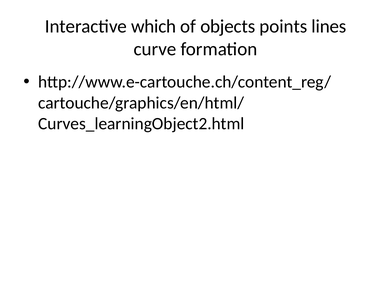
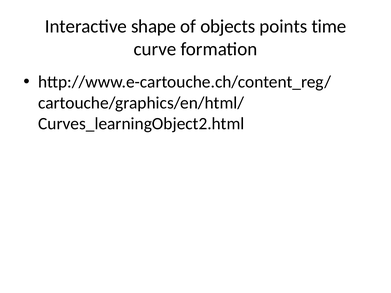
which: which -> shape (154, 26)
lines: lines -> time (329, 26)
